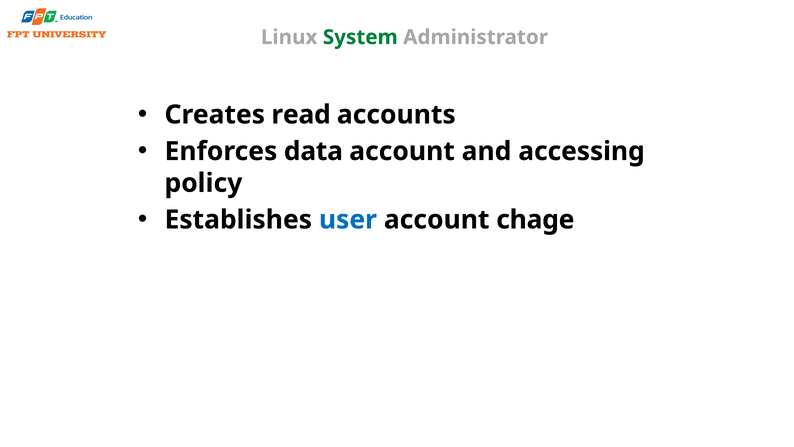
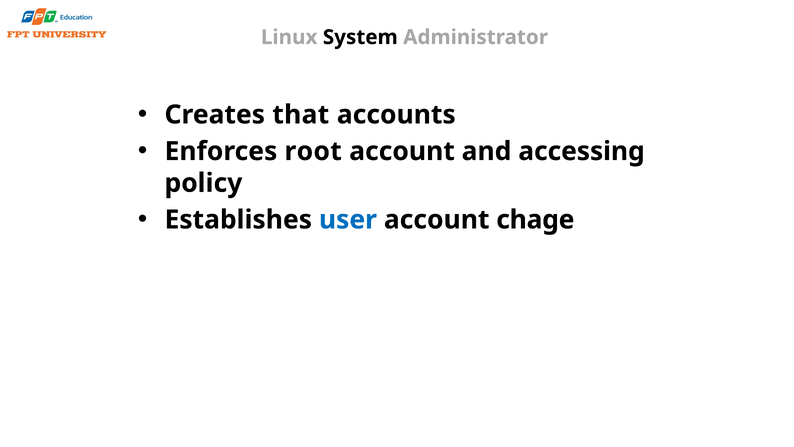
System colour: green -> black (360, 37)
read: read -> that (301, 115)
data: data -> root (313, 151)
